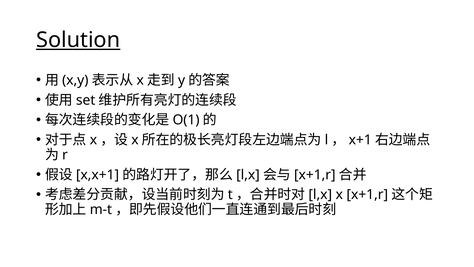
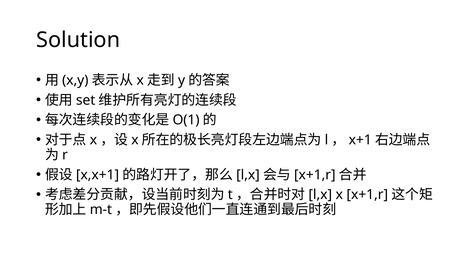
Solution underline: present -> none (78, 40)
